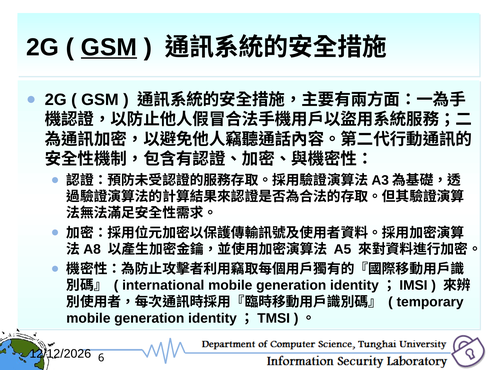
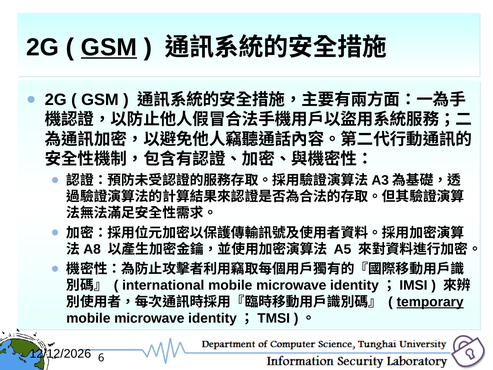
international mobile generation: generation -> microwave (291, 285)
temporary underline: none -> present (430, 302)
generation: generation -> microwave (149, 318)
